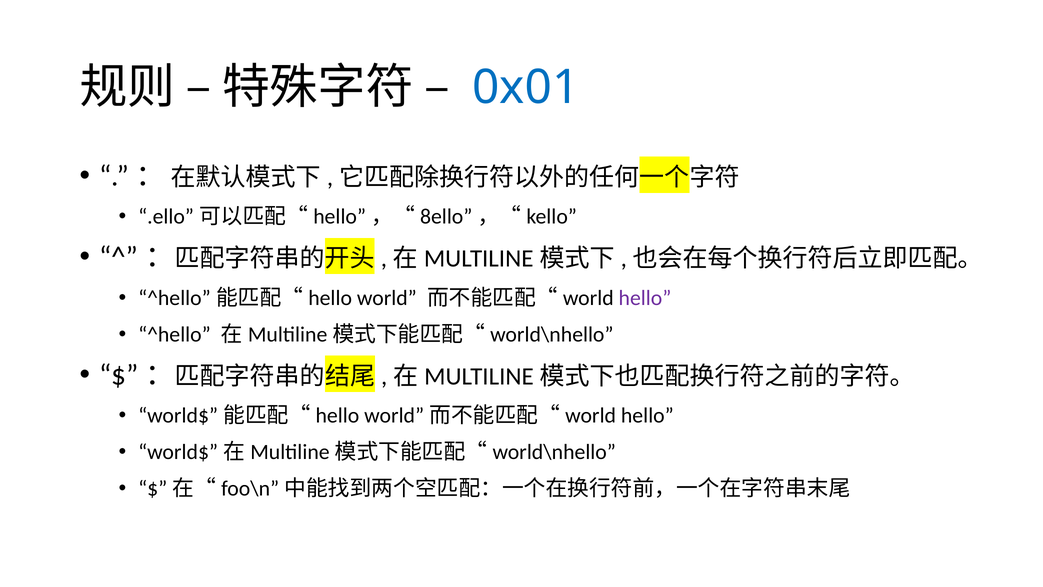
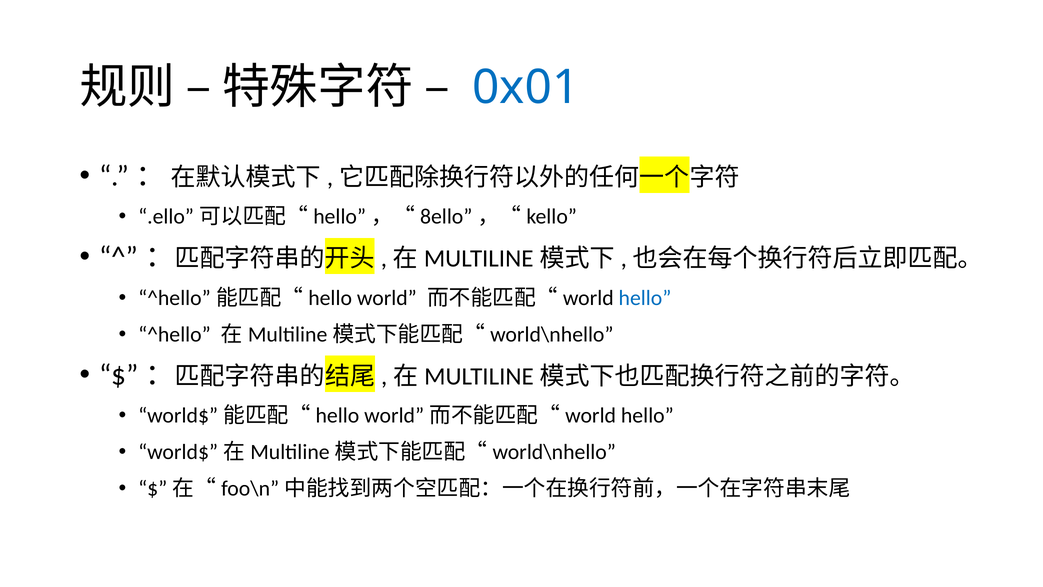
hello colour: purple -> blue (645, 298)
